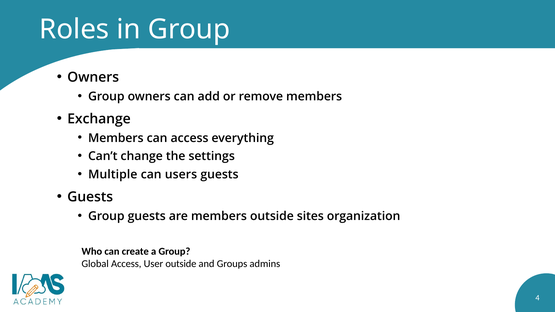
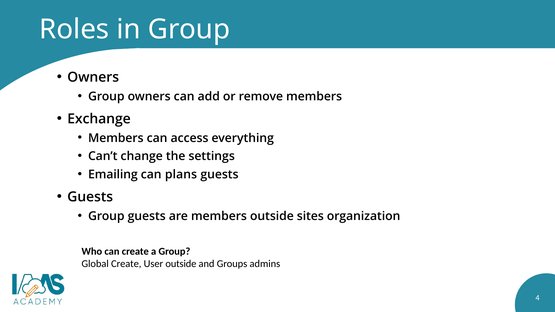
Multiple: Multiple -> Emailing (113, 175)
users: users -> plans (181, 175)
Global Access: Access -> Create (126, 264)
